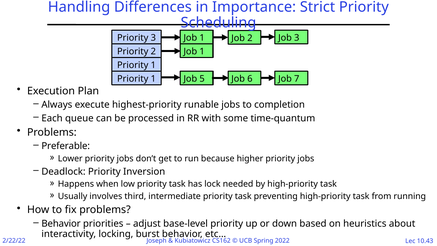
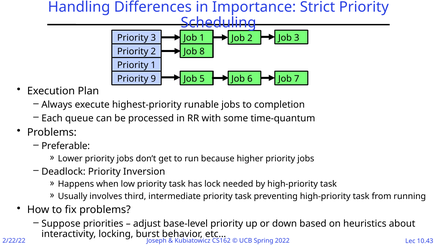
1: 1 -> 8 (202, 51)
1: 1 -> 9 (153, 79)
Behavior: Behavior -> Suppose (61, 223)
